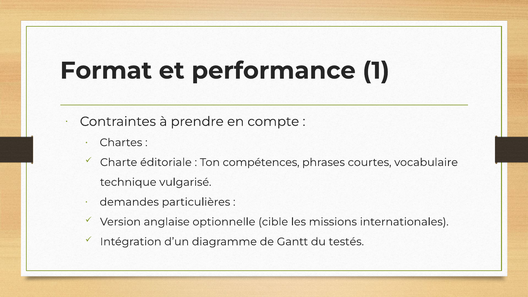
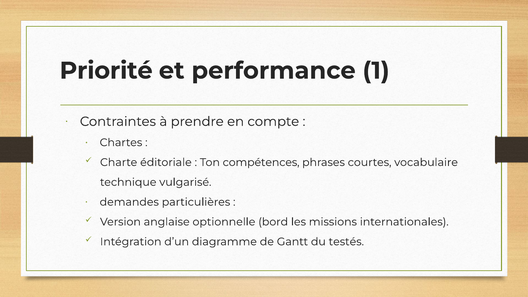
Format: Format -> Priorité (106, 71)
cible: cible -> bord (273, 222)
